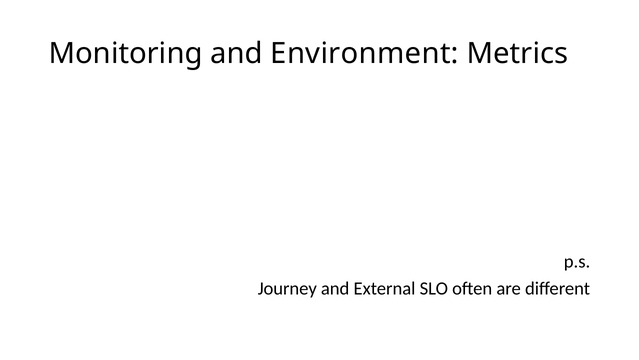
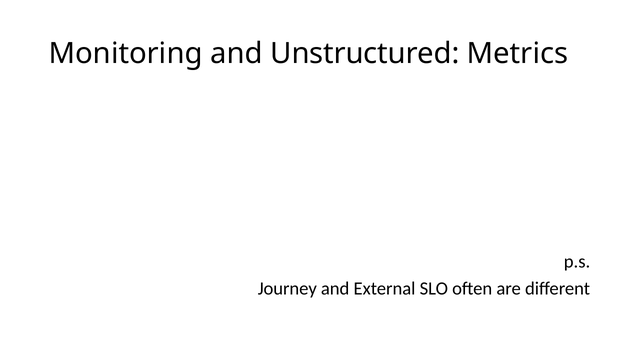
Environment: Environment -> Unstructured (365, 54)
